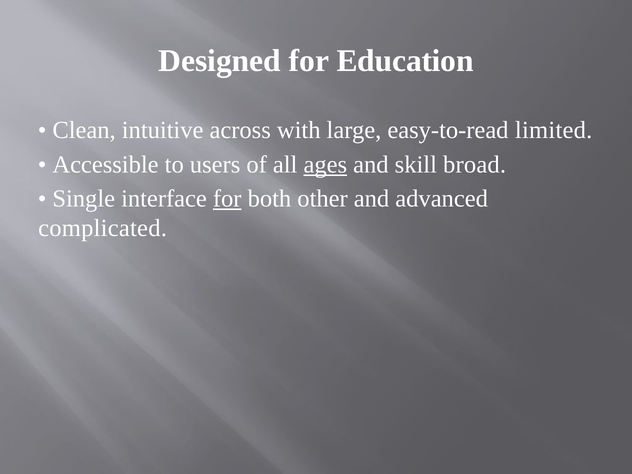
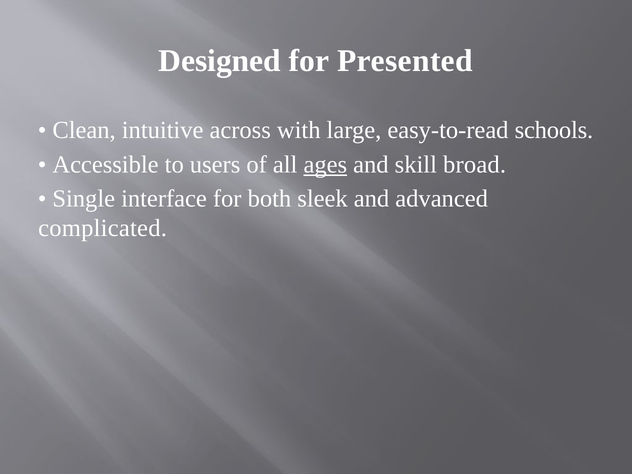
Education: Education -> Presented (405, 61)
limited: limited -> schools (554, 130)
for underline: present -> none (227, 199)
other: other -> sleek (323, 199)
